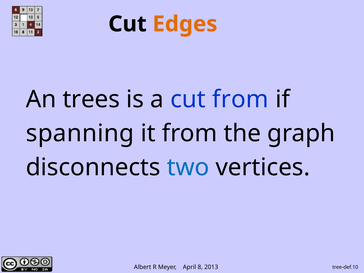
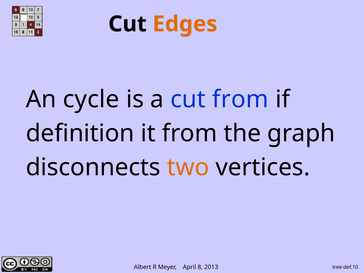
trees: trees -> cycle (91, 99)
spanning: spanning -> definition (80, 133)
two colour: blue -> orange (188, 167)
